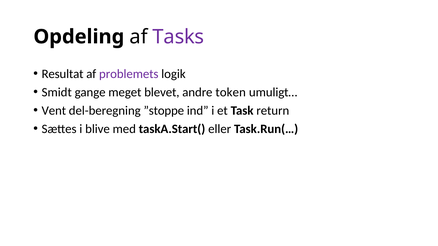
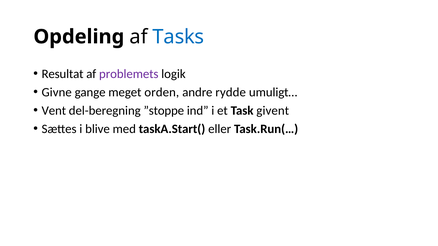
Tasks colour: purple -> blue (178, 37)
Smidt: Smidt -> Givne (57, 92)
blevet: blevet -> orden (162, 92)
token: token -> rydde (231, 92)
return: return -> givent (273, 111)
